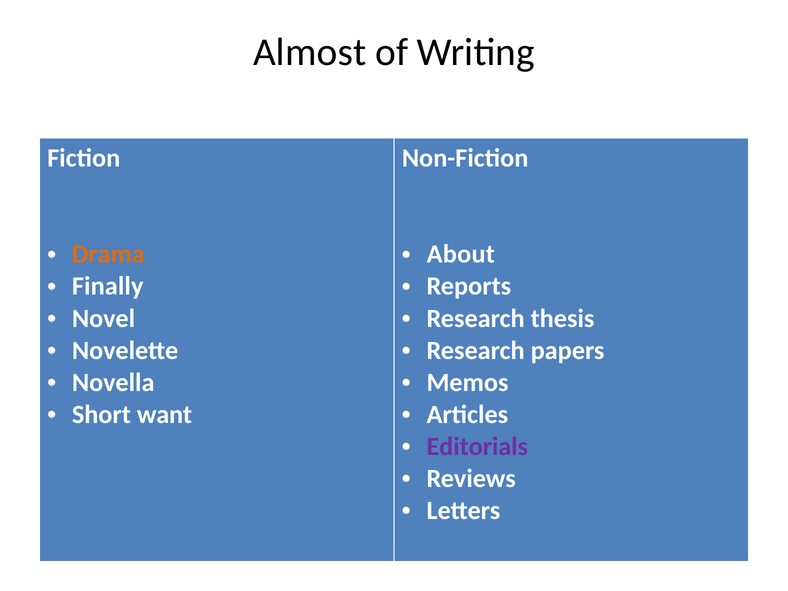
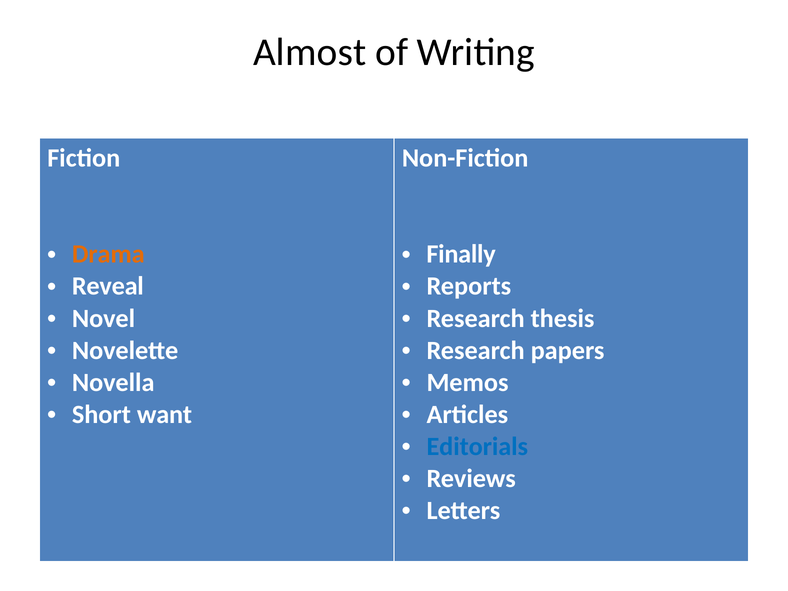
About: About -> Finally (461, 254)
Finally: Finally -> Reveal (108, 286)
Editorials colour: purple -> blue (477, 447)
